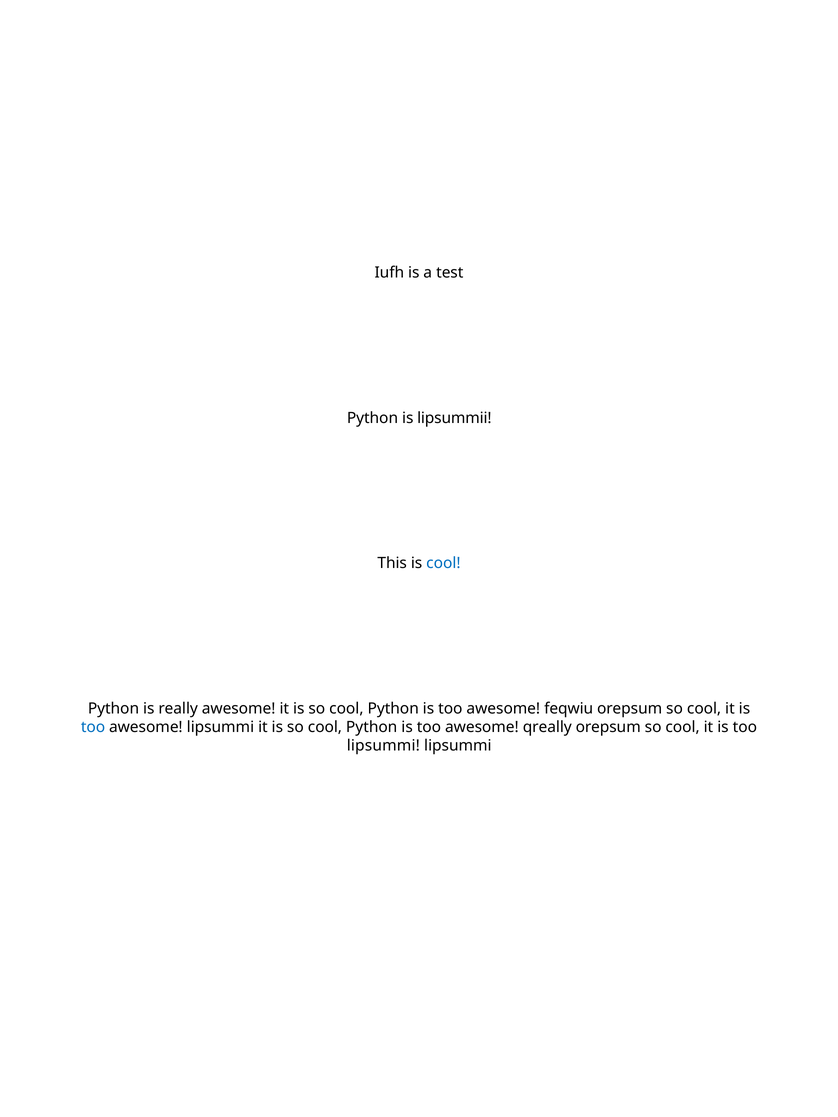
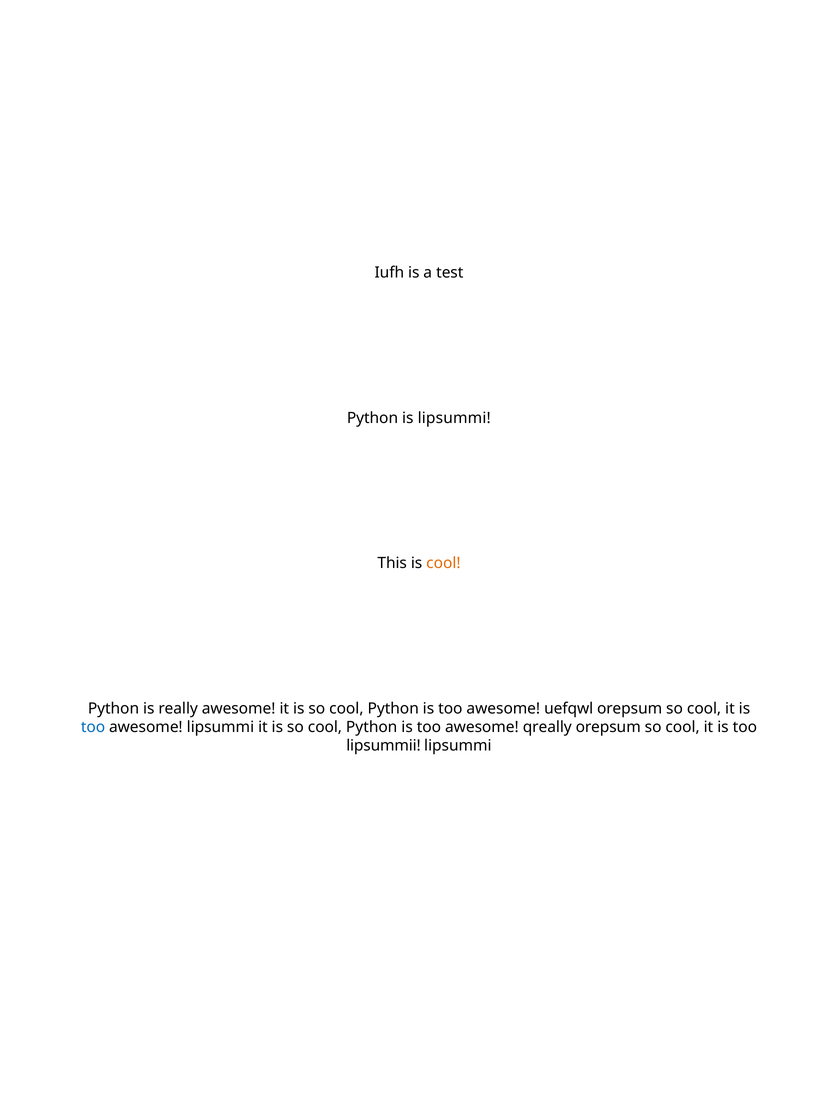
is lipsummii: lipsummii -> lipsummi (454, 418)
cool colour: blue -> orange (443, 563)
feqwiu: feqwiu -> uefqwl (569, 709)
lipsummi: lipsummi -> lipsummii (383, 746)
